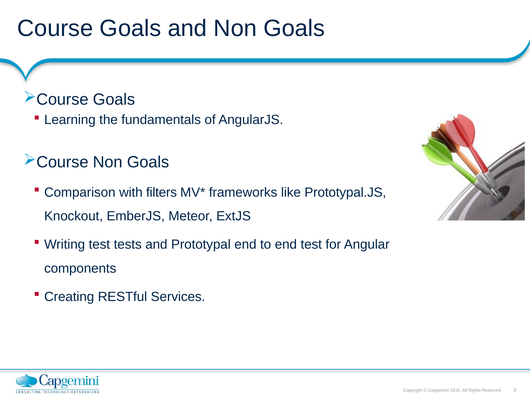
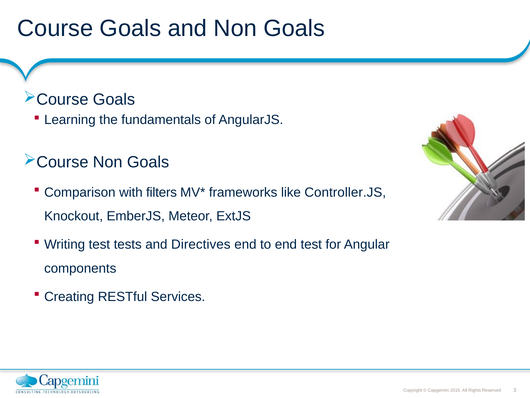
Prototypal.JS: Prototypal.JS -> Controller.JS (345, 192)
Prototypal: Prototypal -> Directives (201, 244)
